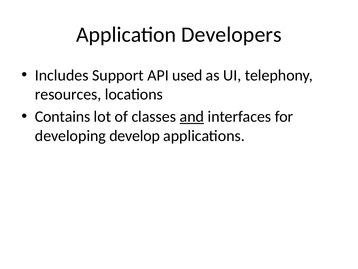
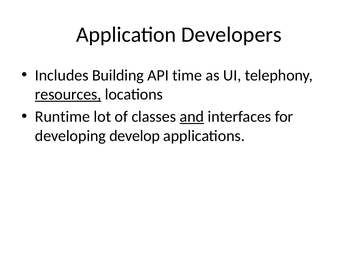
Support: Support -> Building (118, 75)
used: used -> time (187, 75)
resources underline: none -> present (68, 94)
Contains: Contains -> Runtime (62, 116)
